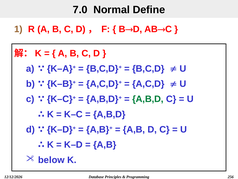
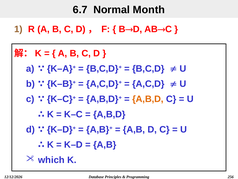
7.0: 7.0 -> 6.7 (80, 10)
Define: Define -> Month (149, 10)
A,B,D colour: green -> orange (148, 99)
below: below -> which (51, 160)
